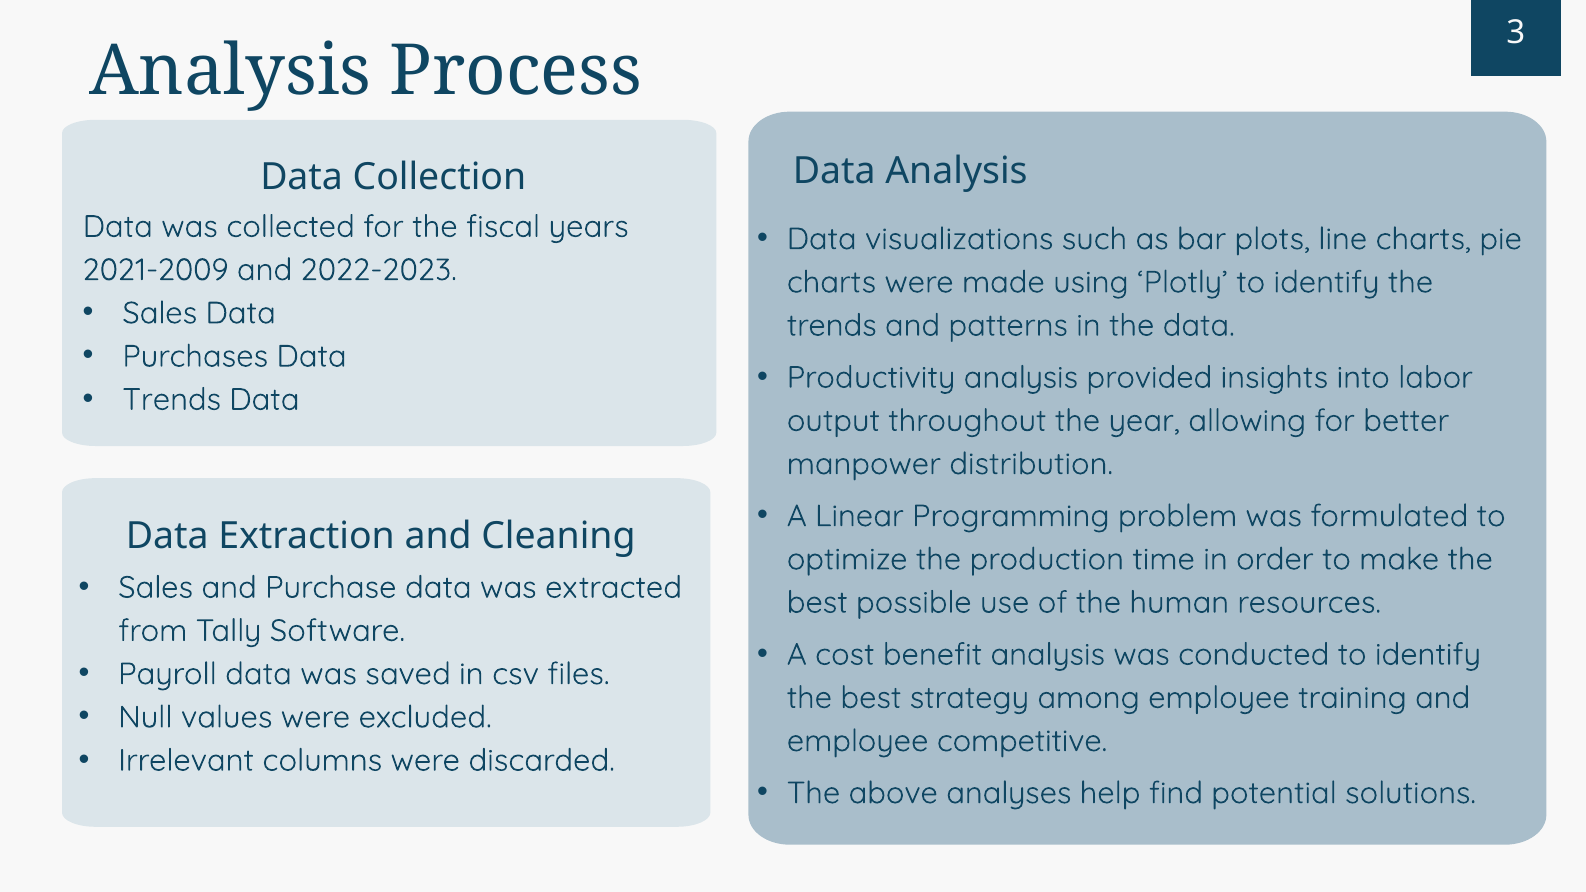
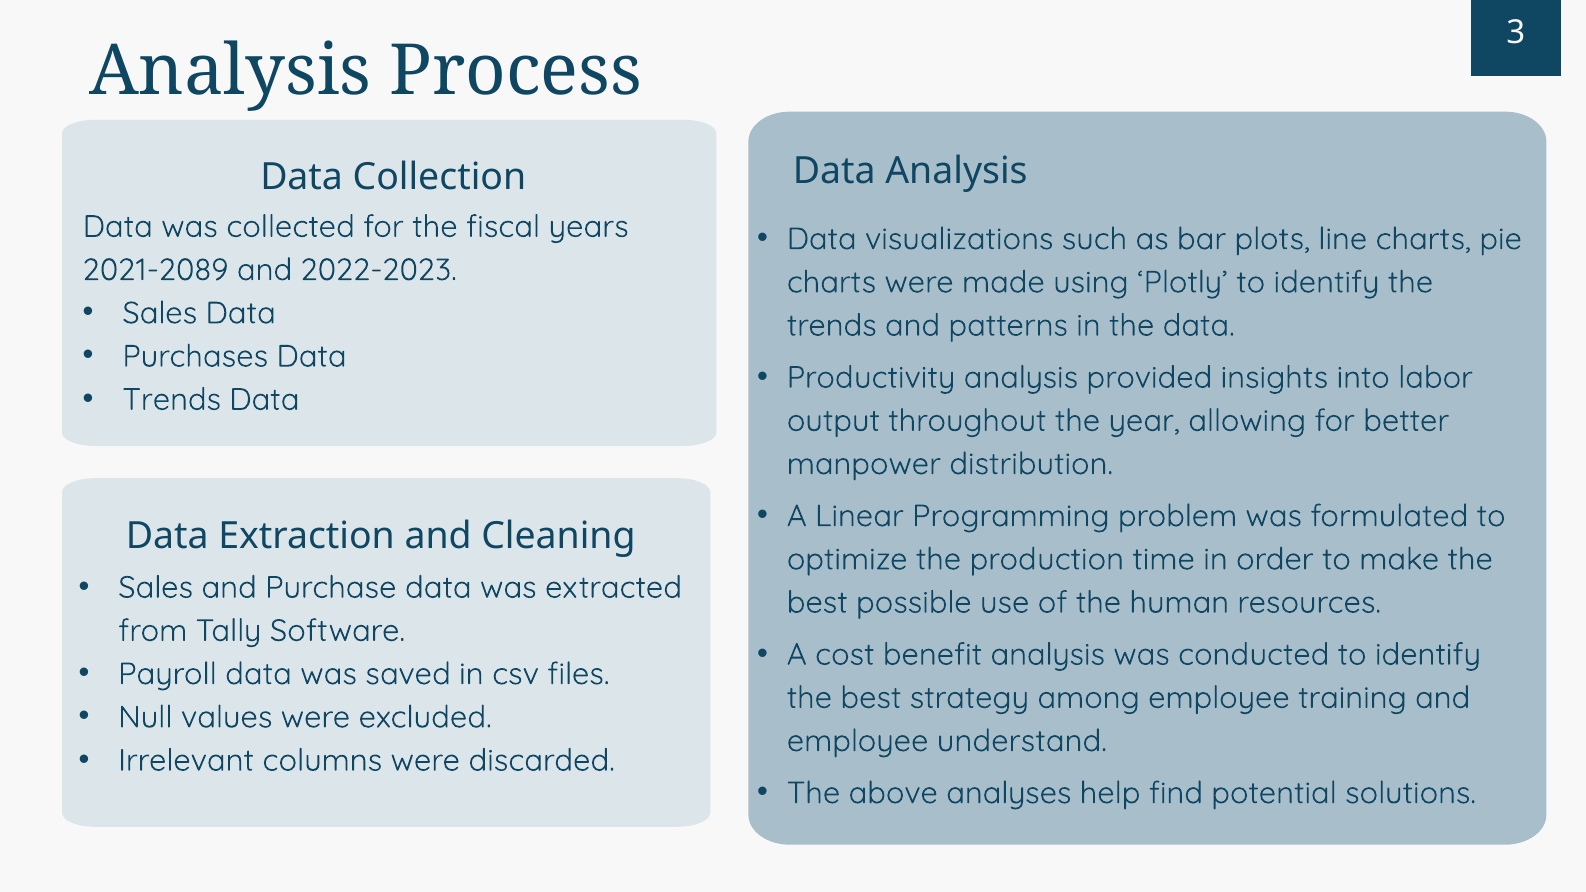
2021-2009: 2021-2009 -> 2021-2089 (156, 270)
competitive: competitive -> understand (1022, 741)
